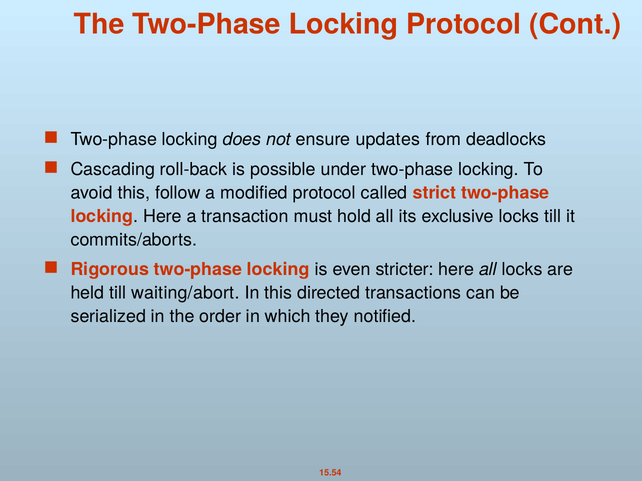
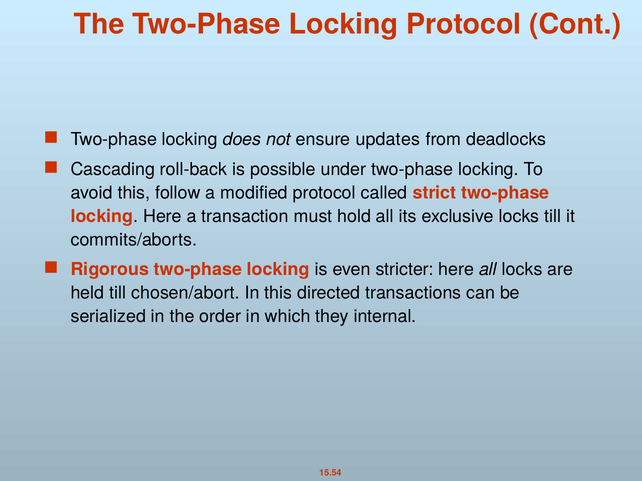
waiting/abort: waiting/abort -> chosen/abort (185, 293)
notified: notified -> internal (385, 317)
